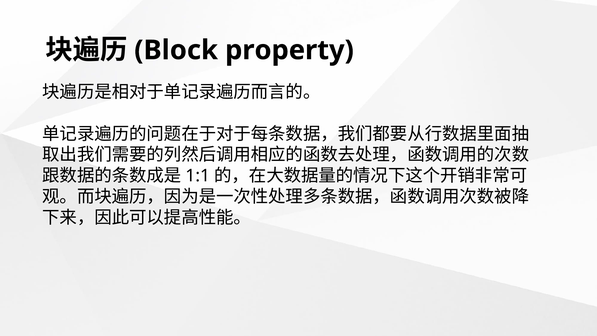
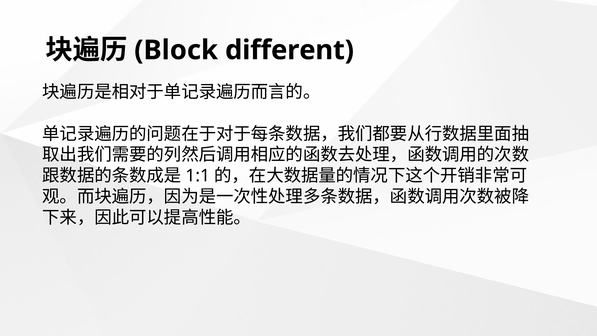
property: property -> different (290, 50)
